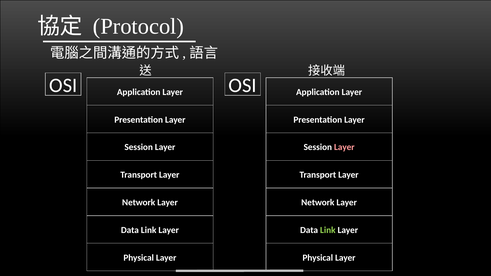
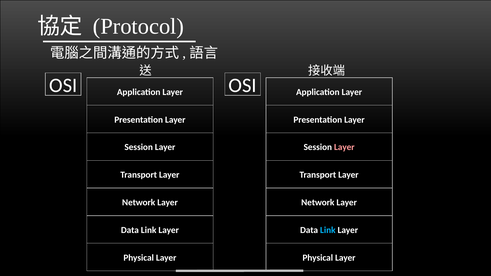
Link colour: light green -> light blue (328, 230)
